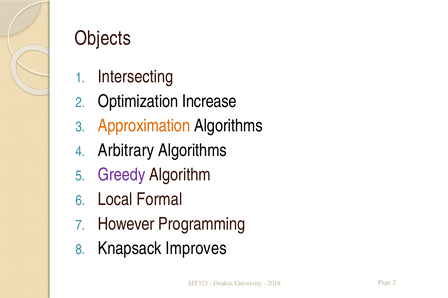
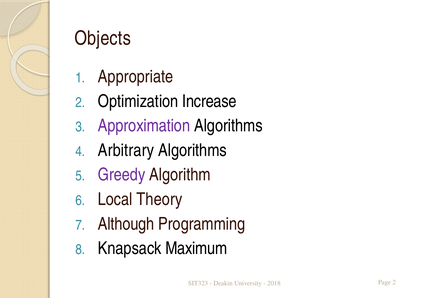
Intersecting: Intersecting -> Appropriate (136, 77)
Approximation colour: orange -> purple (144, 126)
Formal: Formal -> Theory (159, 200)
However: However -> Although (126, 224)
Improves: Improves -> Maximum (196, 249)
